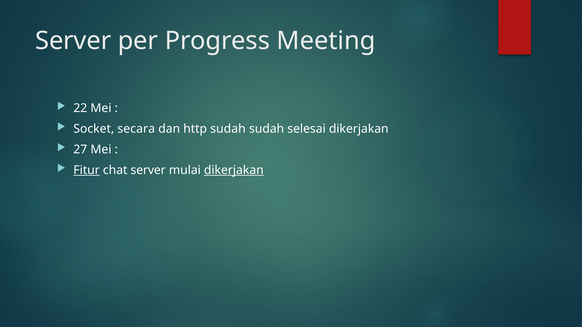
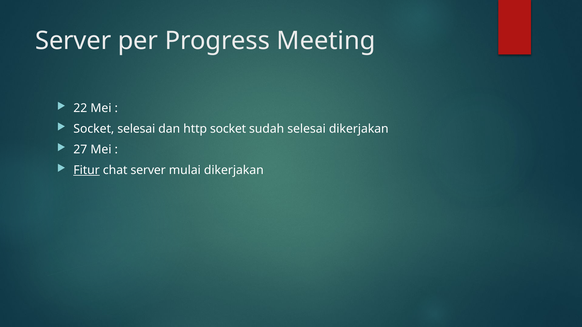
Socket secara: secara -> selesai (136, 129)
http sudah: sudah -> socket (228, 129)
dikerjakan underline: present -> none (234, 170)
